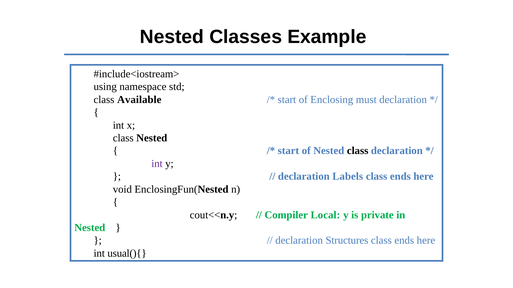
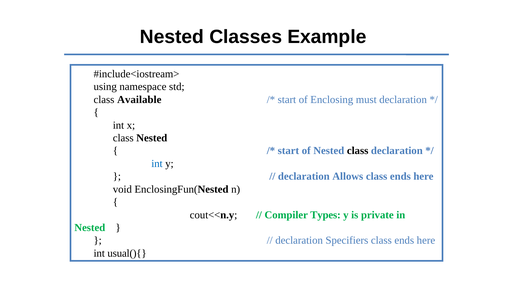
int colour: purple -> blue (157, 164)
Labels: Labels -> Allows (348, 177)
Local: Local -> Types (325, 215)
Structures: Structures -> Specifiers (347, 241)
